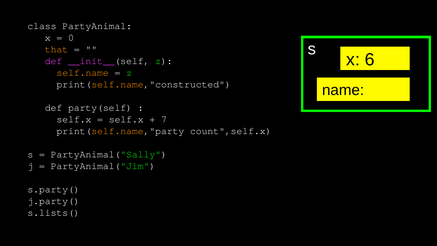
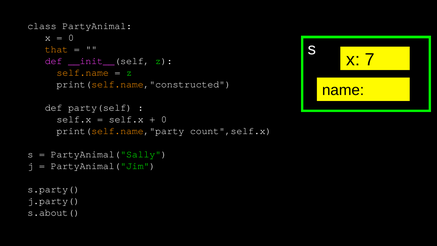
6: 6 -> 7 (370, 60)
7: 7 -> 0 (164, 119)
s.lists(: s.lists( -> s.about( (54, 212)
